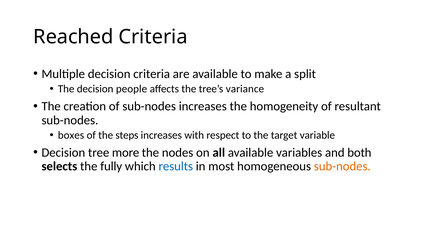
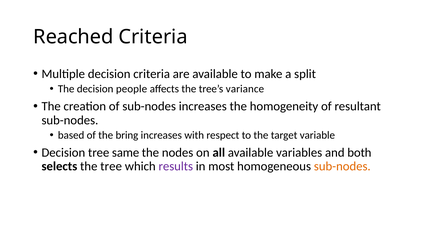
boxes: boxes -> based (71, 135)
steps: steps -> bring (127, 135)
more: more -> same (126, 152)
the fully: fully -> tree (111, 166)
results colour: blue -> purple (176, 166)
